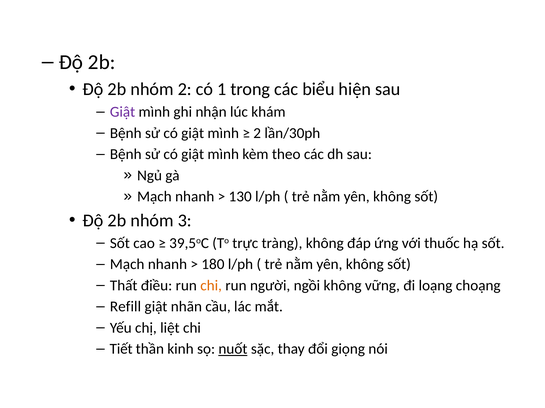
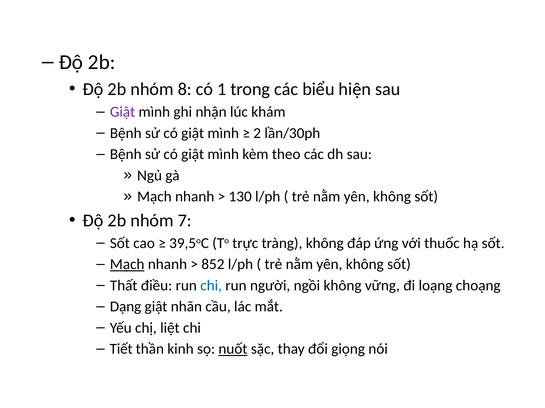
nhóm 2: 2 -> 8 (185, 89)
3: 3 -> 7 (185, 221)
Mạch underline: none -> present (127, 265)
180: 180 -> 852 (213, 265)
chi colour: orange -> blue (211, 286)
Refill: Refill -> Dạng (126, 307)
